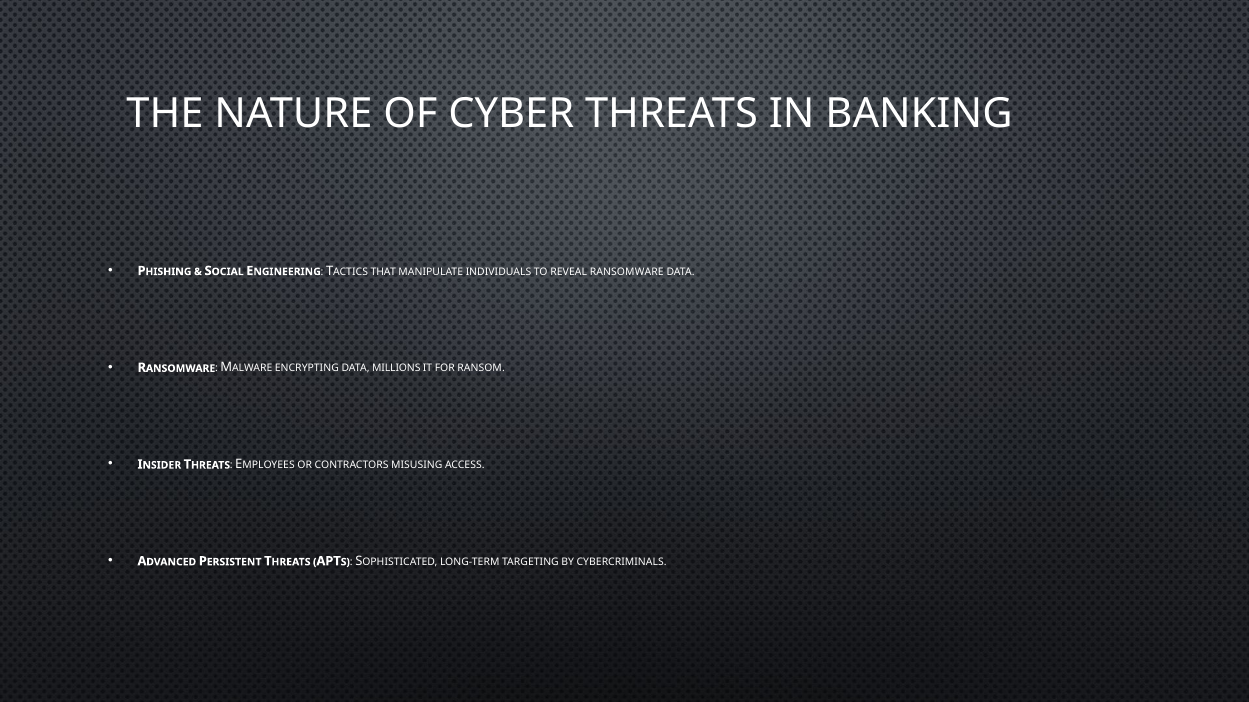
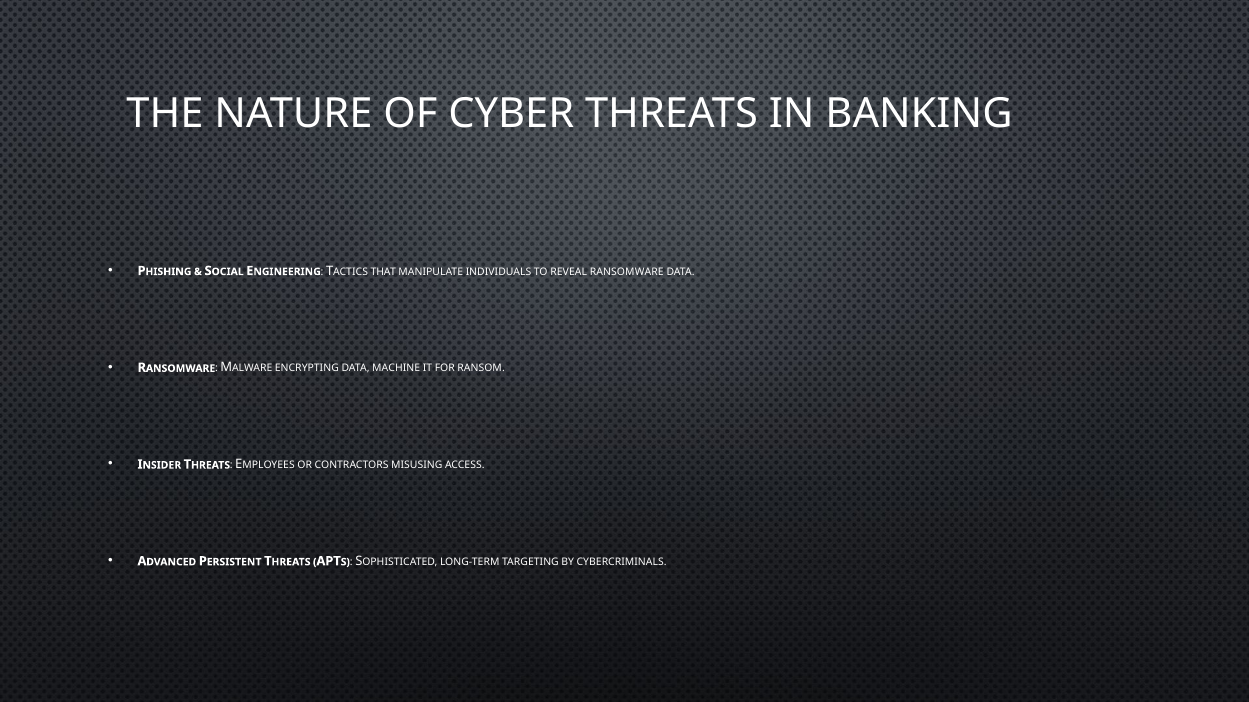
MILLIONS: MILLIONS -> MACHINE (396, 369)
